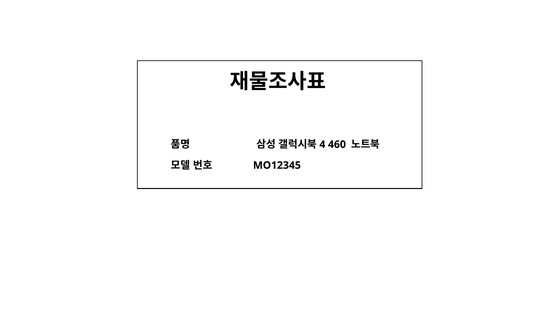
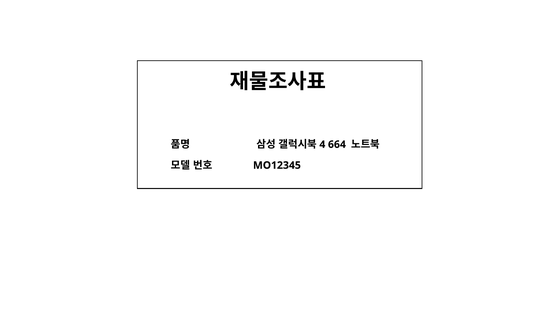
460: 460 -> 664 (337, 144)
